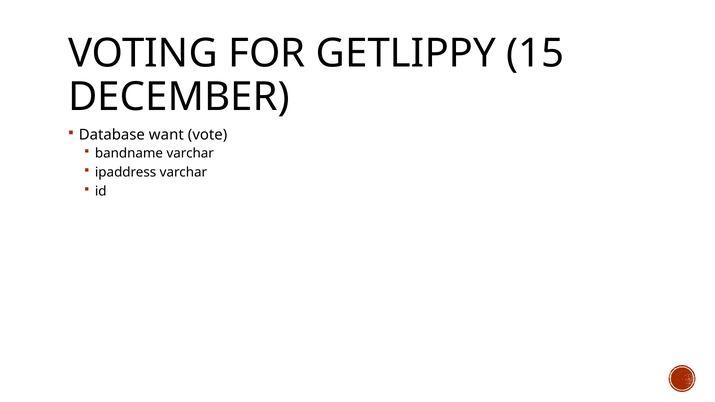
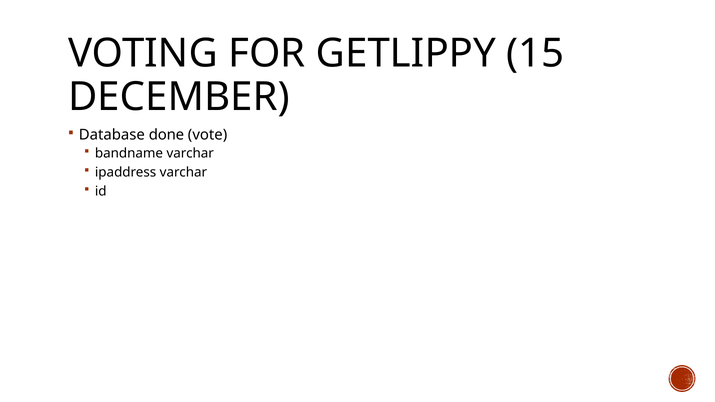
want: want -> done (166, 135)
